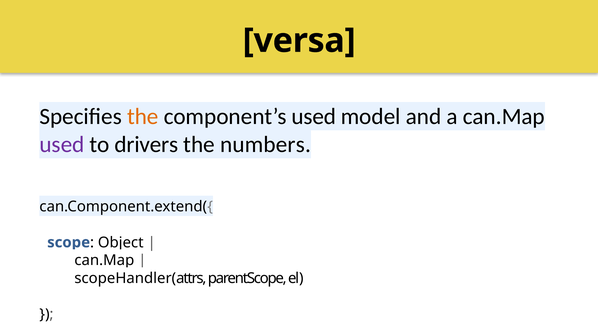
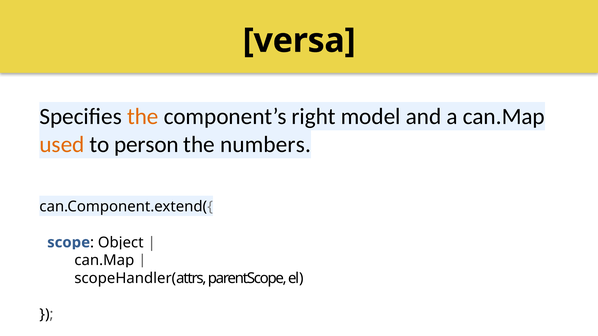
component’s used: used -> right (314, 117)
used colour: purple -> orange (62, 145)
drivers: drivers -> person (146, 145)
